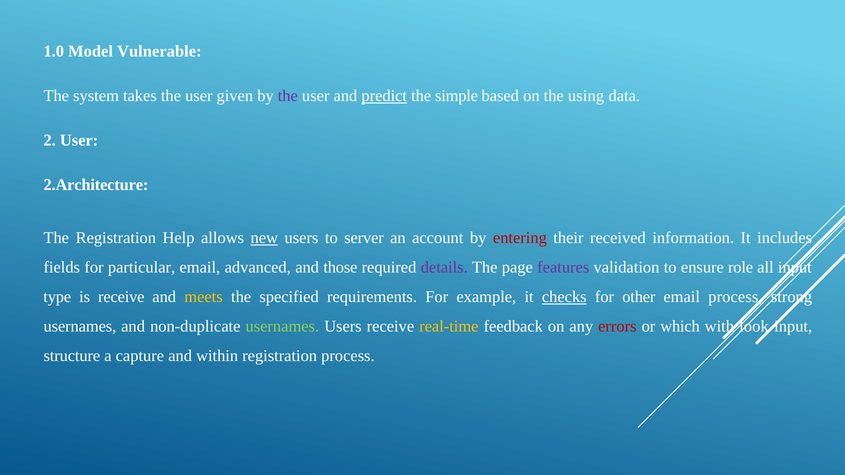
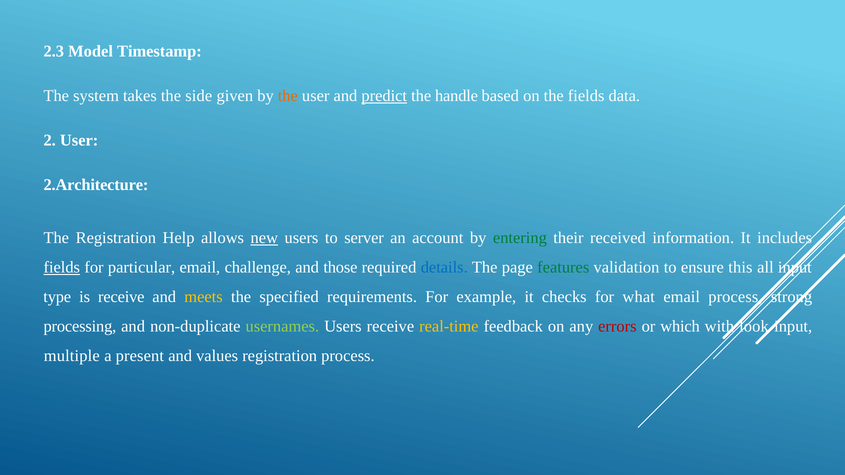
1.0: 1.0 -> 2.3 (54, 51)
Vulnerable: Vulnerable -> Timestamp (159, 51)
takes the user: user -> side (199, 96)
the colour: purple -> orange (288, 96)
simple: simple -> handle (457, 96)
the using: using -> fields (586, 96)
entering colour: red -> green (520, 238)
fields underline: none -> present (62, 268)
advanced: advanced -> challenge (258, 268)
details colour: purple -> blue (444, 268)
features colour: purple -> green (563, 268)
role: role -> this (740, 268)
checks underline: present -> none (564, 297)
other: other -> what (639, 297)
usernames: usernames -> processing (80, 327)
structure: structure -> multiple (72, 356)
capture: capture -> present (140, 356)
within: within -> values (217, 356)
